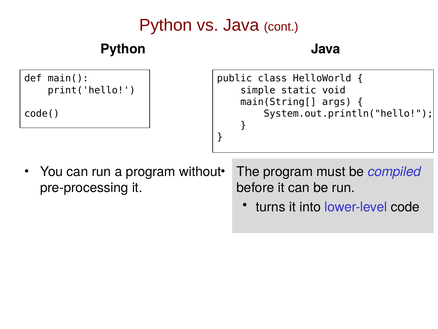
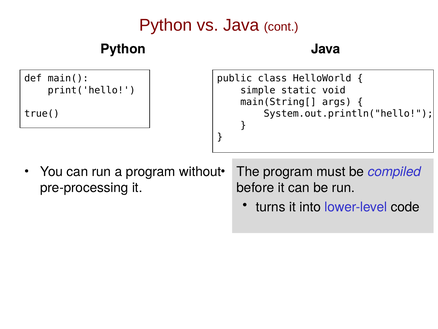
code(: code( -> true( (42, 113)
